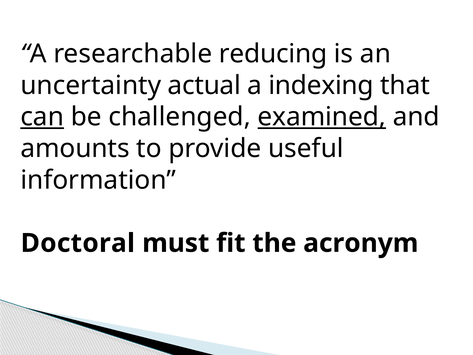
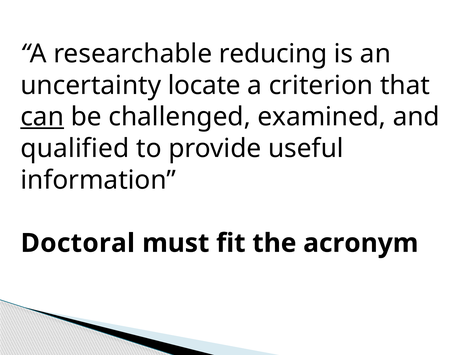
actual: actual -> locate (204, 85)
indexing: indexing -> criterion (321, 85)
examined underline: present -> none (322, 117)
amounts: amounts -> qualified (75, 148)
